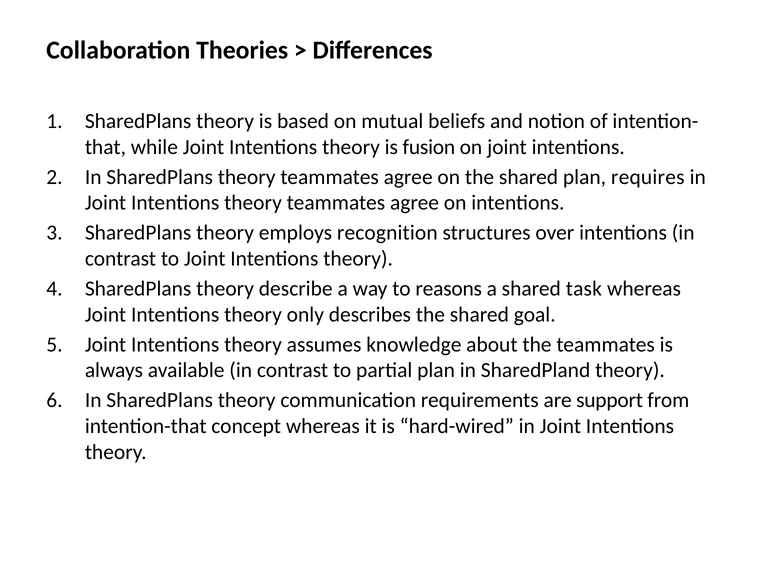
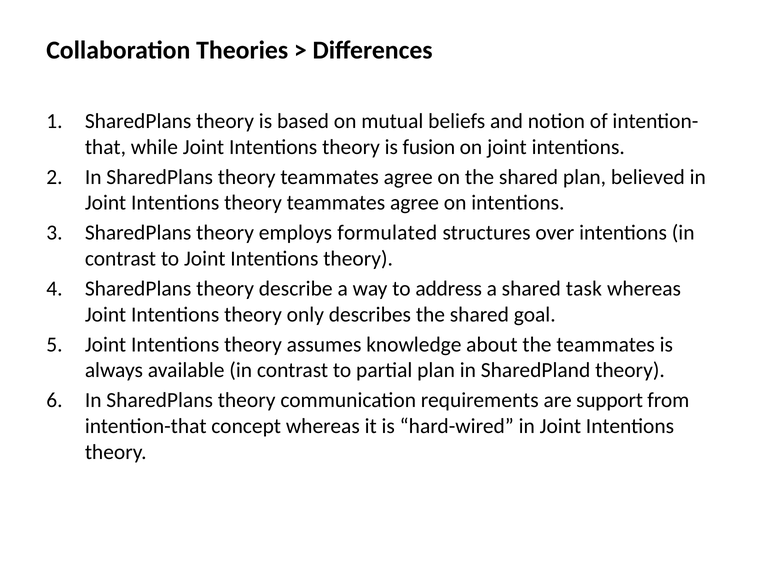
requires: requires -> believed (648, 177)
recognition: recognition -> formulated (387, 233)
reasons: reasons -> address (449, 289)
